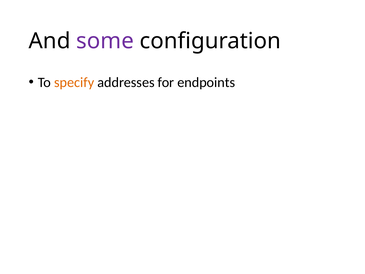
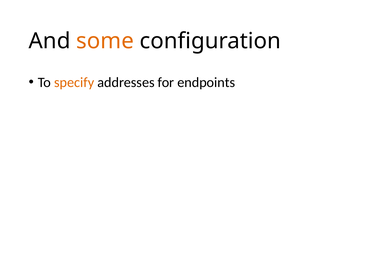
some colour: purple -> orange (105, 41)
